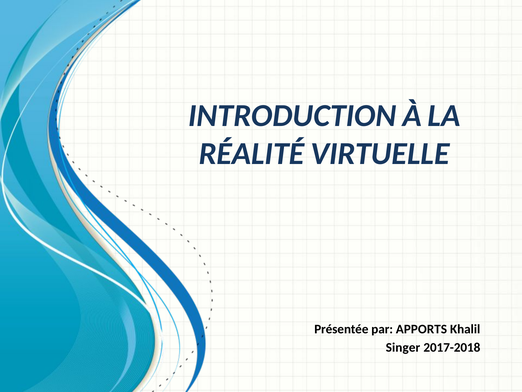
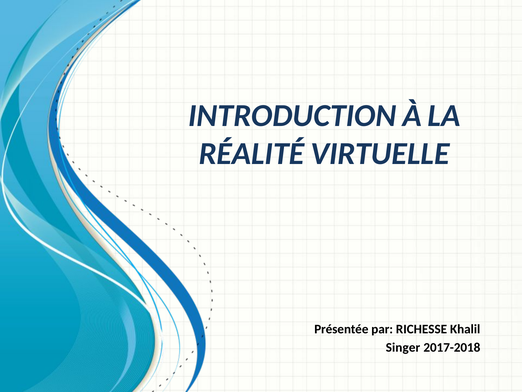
APPORTS: APPORTS -> RICHESSE (421, 329)
